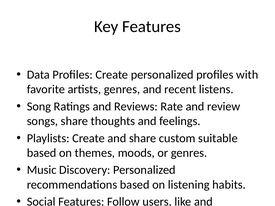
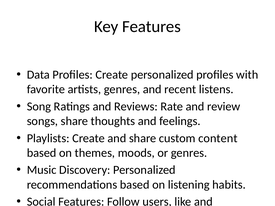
custom suitable: suitable -> content (218, 138)
